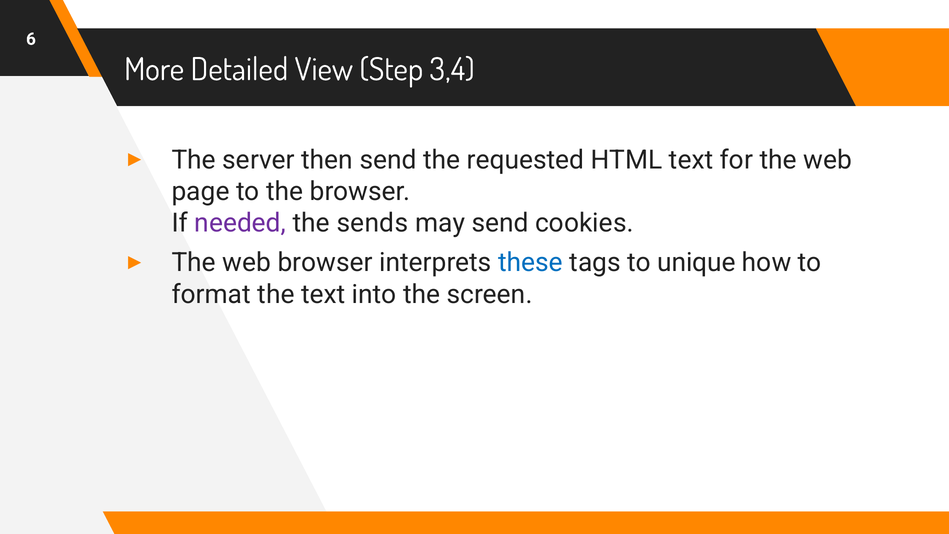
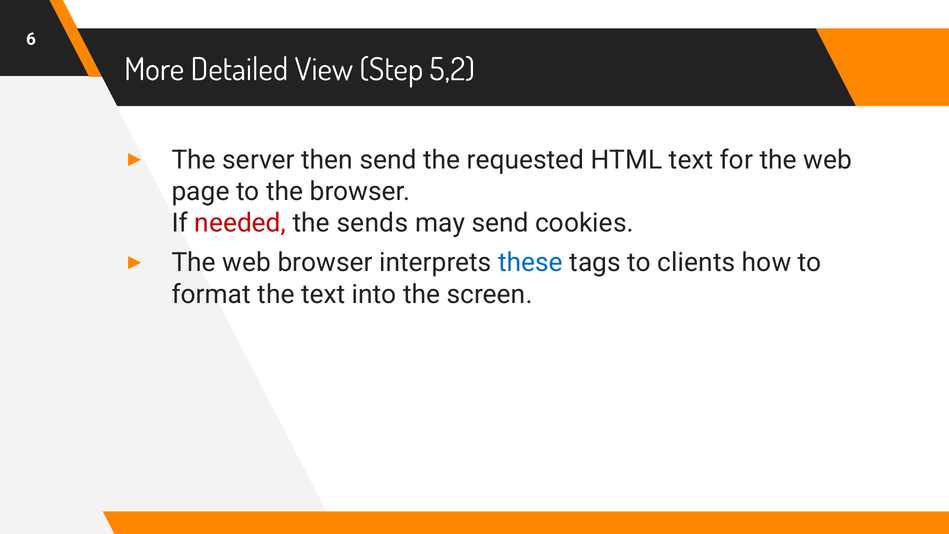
3,4: 3,4 -> 5,2 (452, 70)
needed colour: purple -> red (240, 223)
unique: unique -> clients (696, 263)
